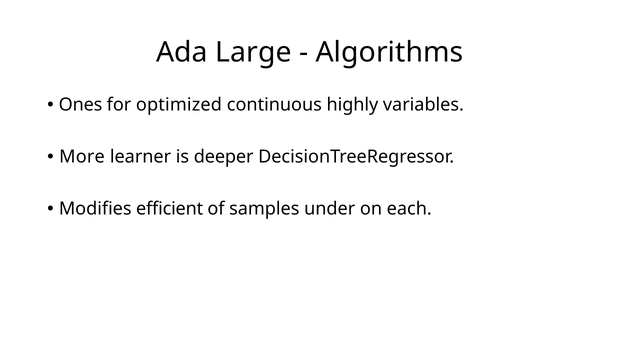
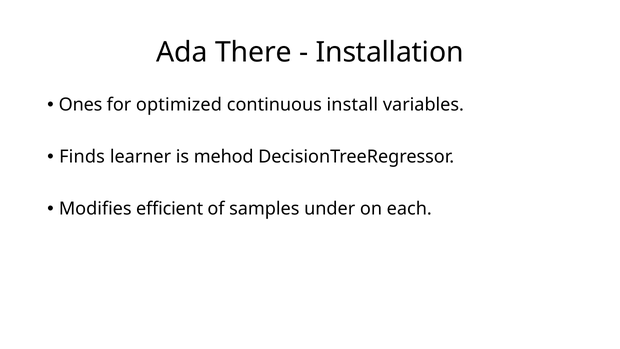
Large: Large -> There (254, 52)
Algorithms: Algorithms -> Installation (390, 52)
highly: highly -> install (352, 105)
More: More -> Finds (82, 157)
deeper: deeper -> mehod (224, 157)
